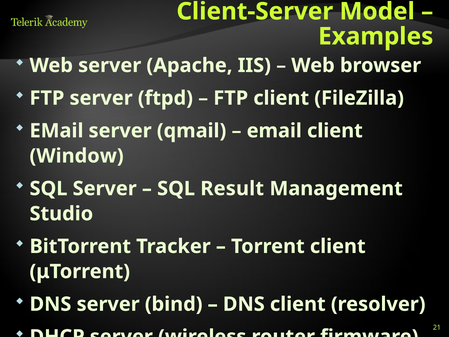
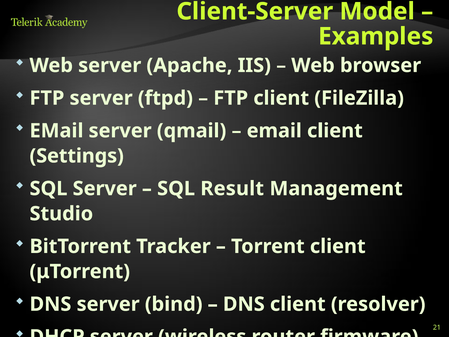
Window: Window -> Settings (77, 156)
